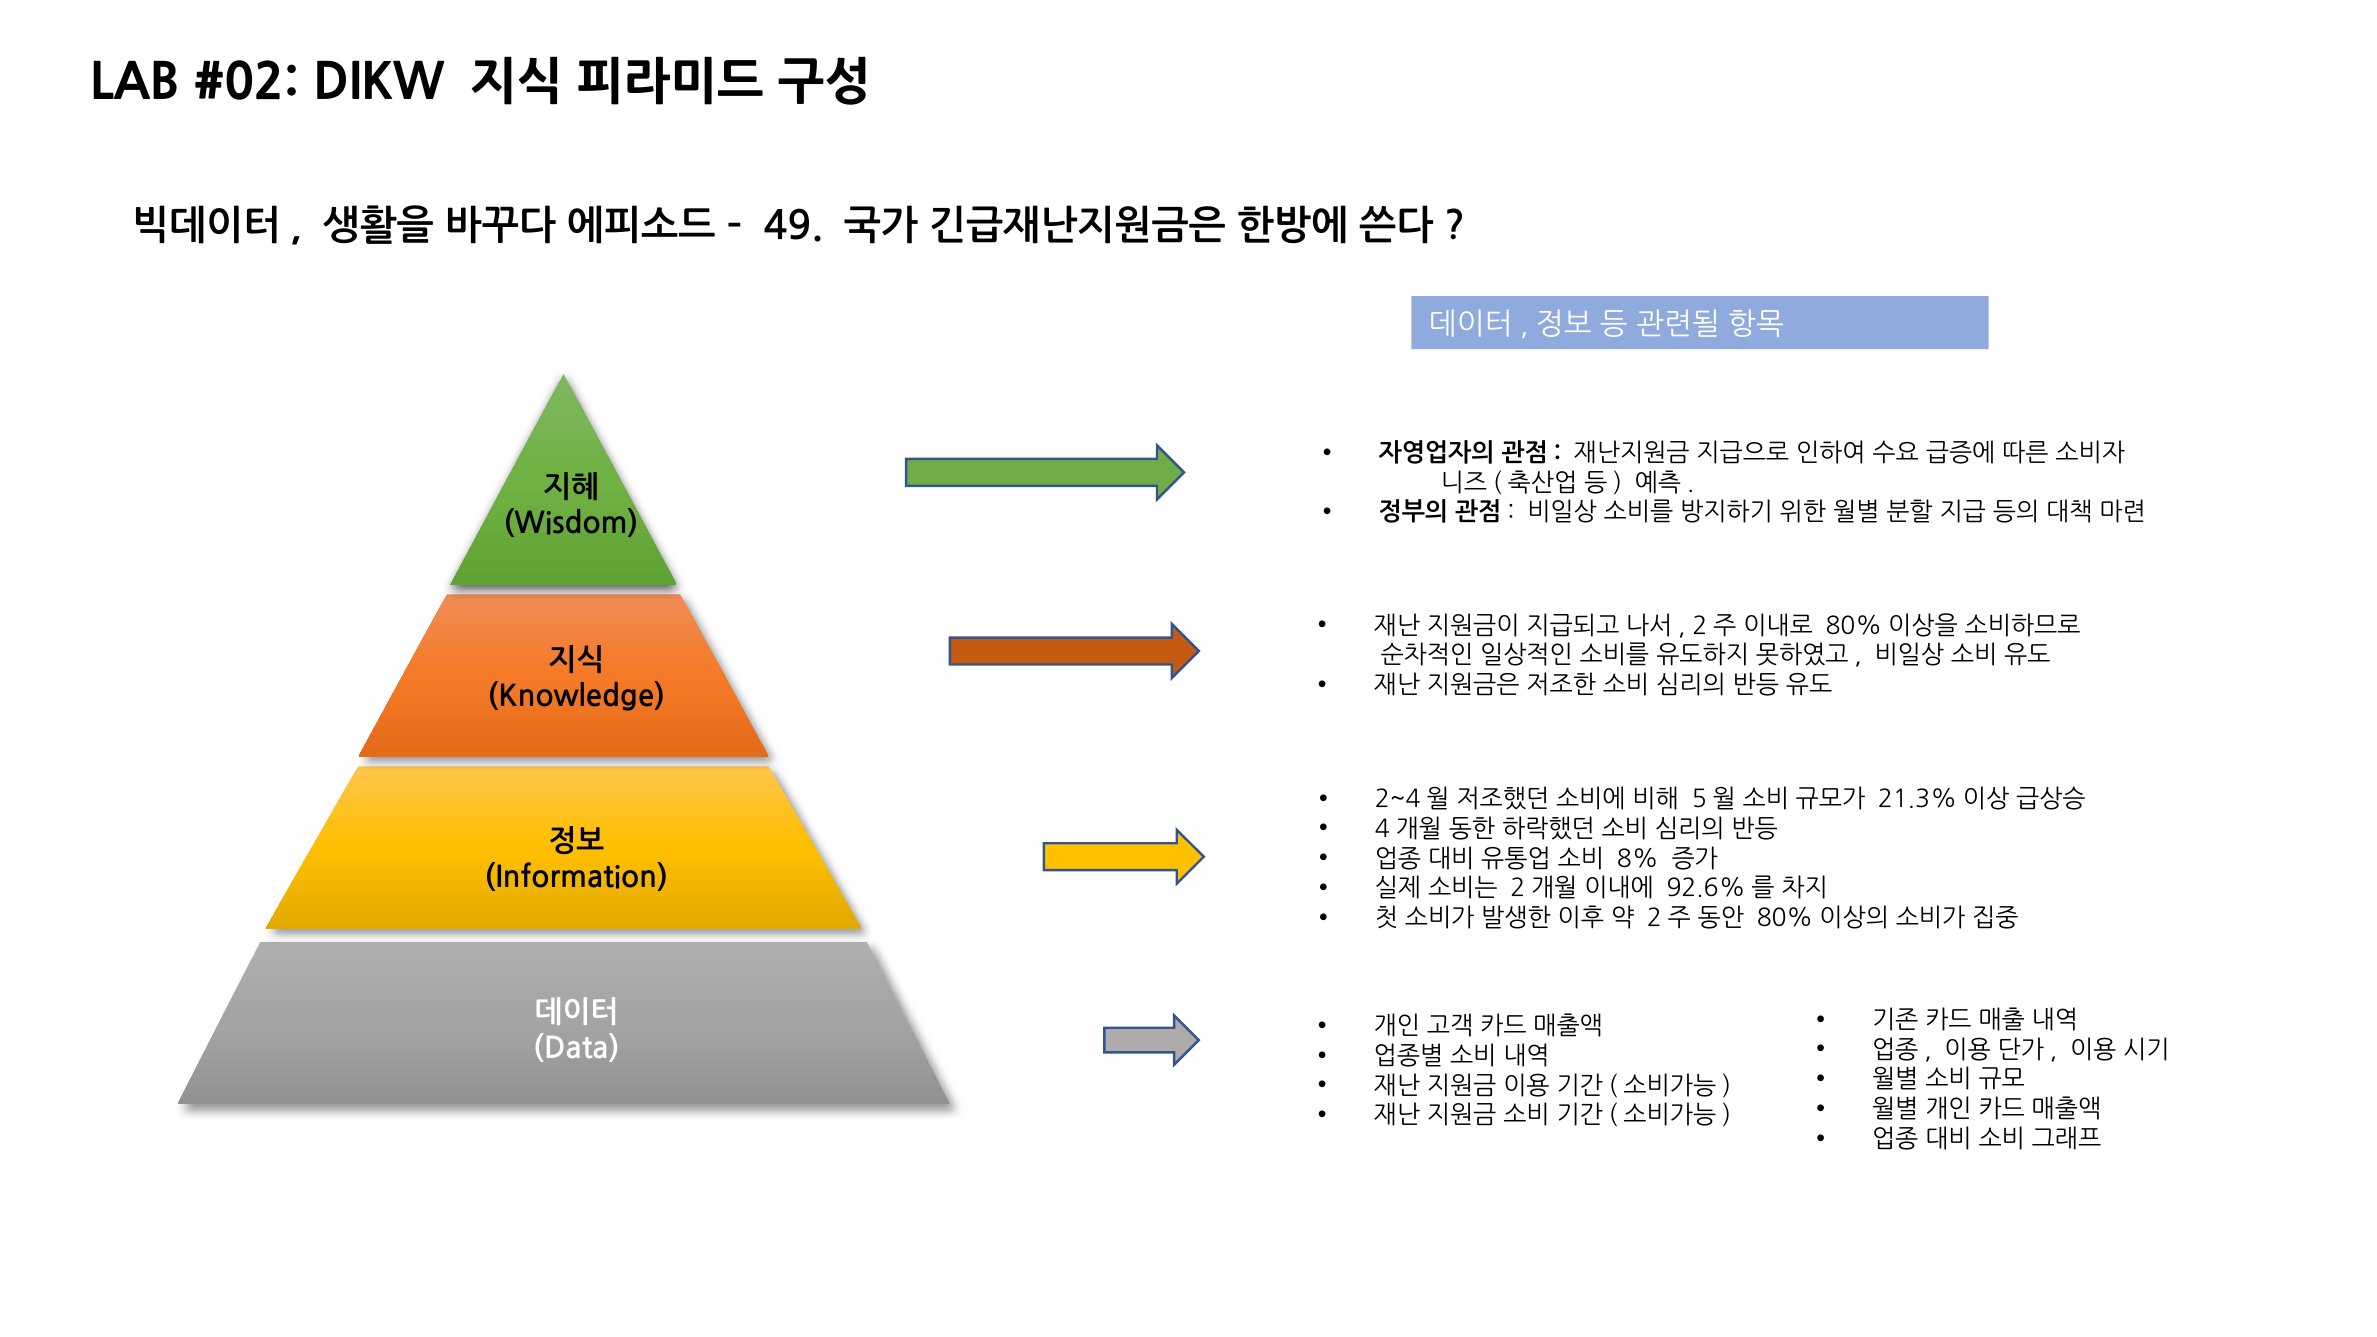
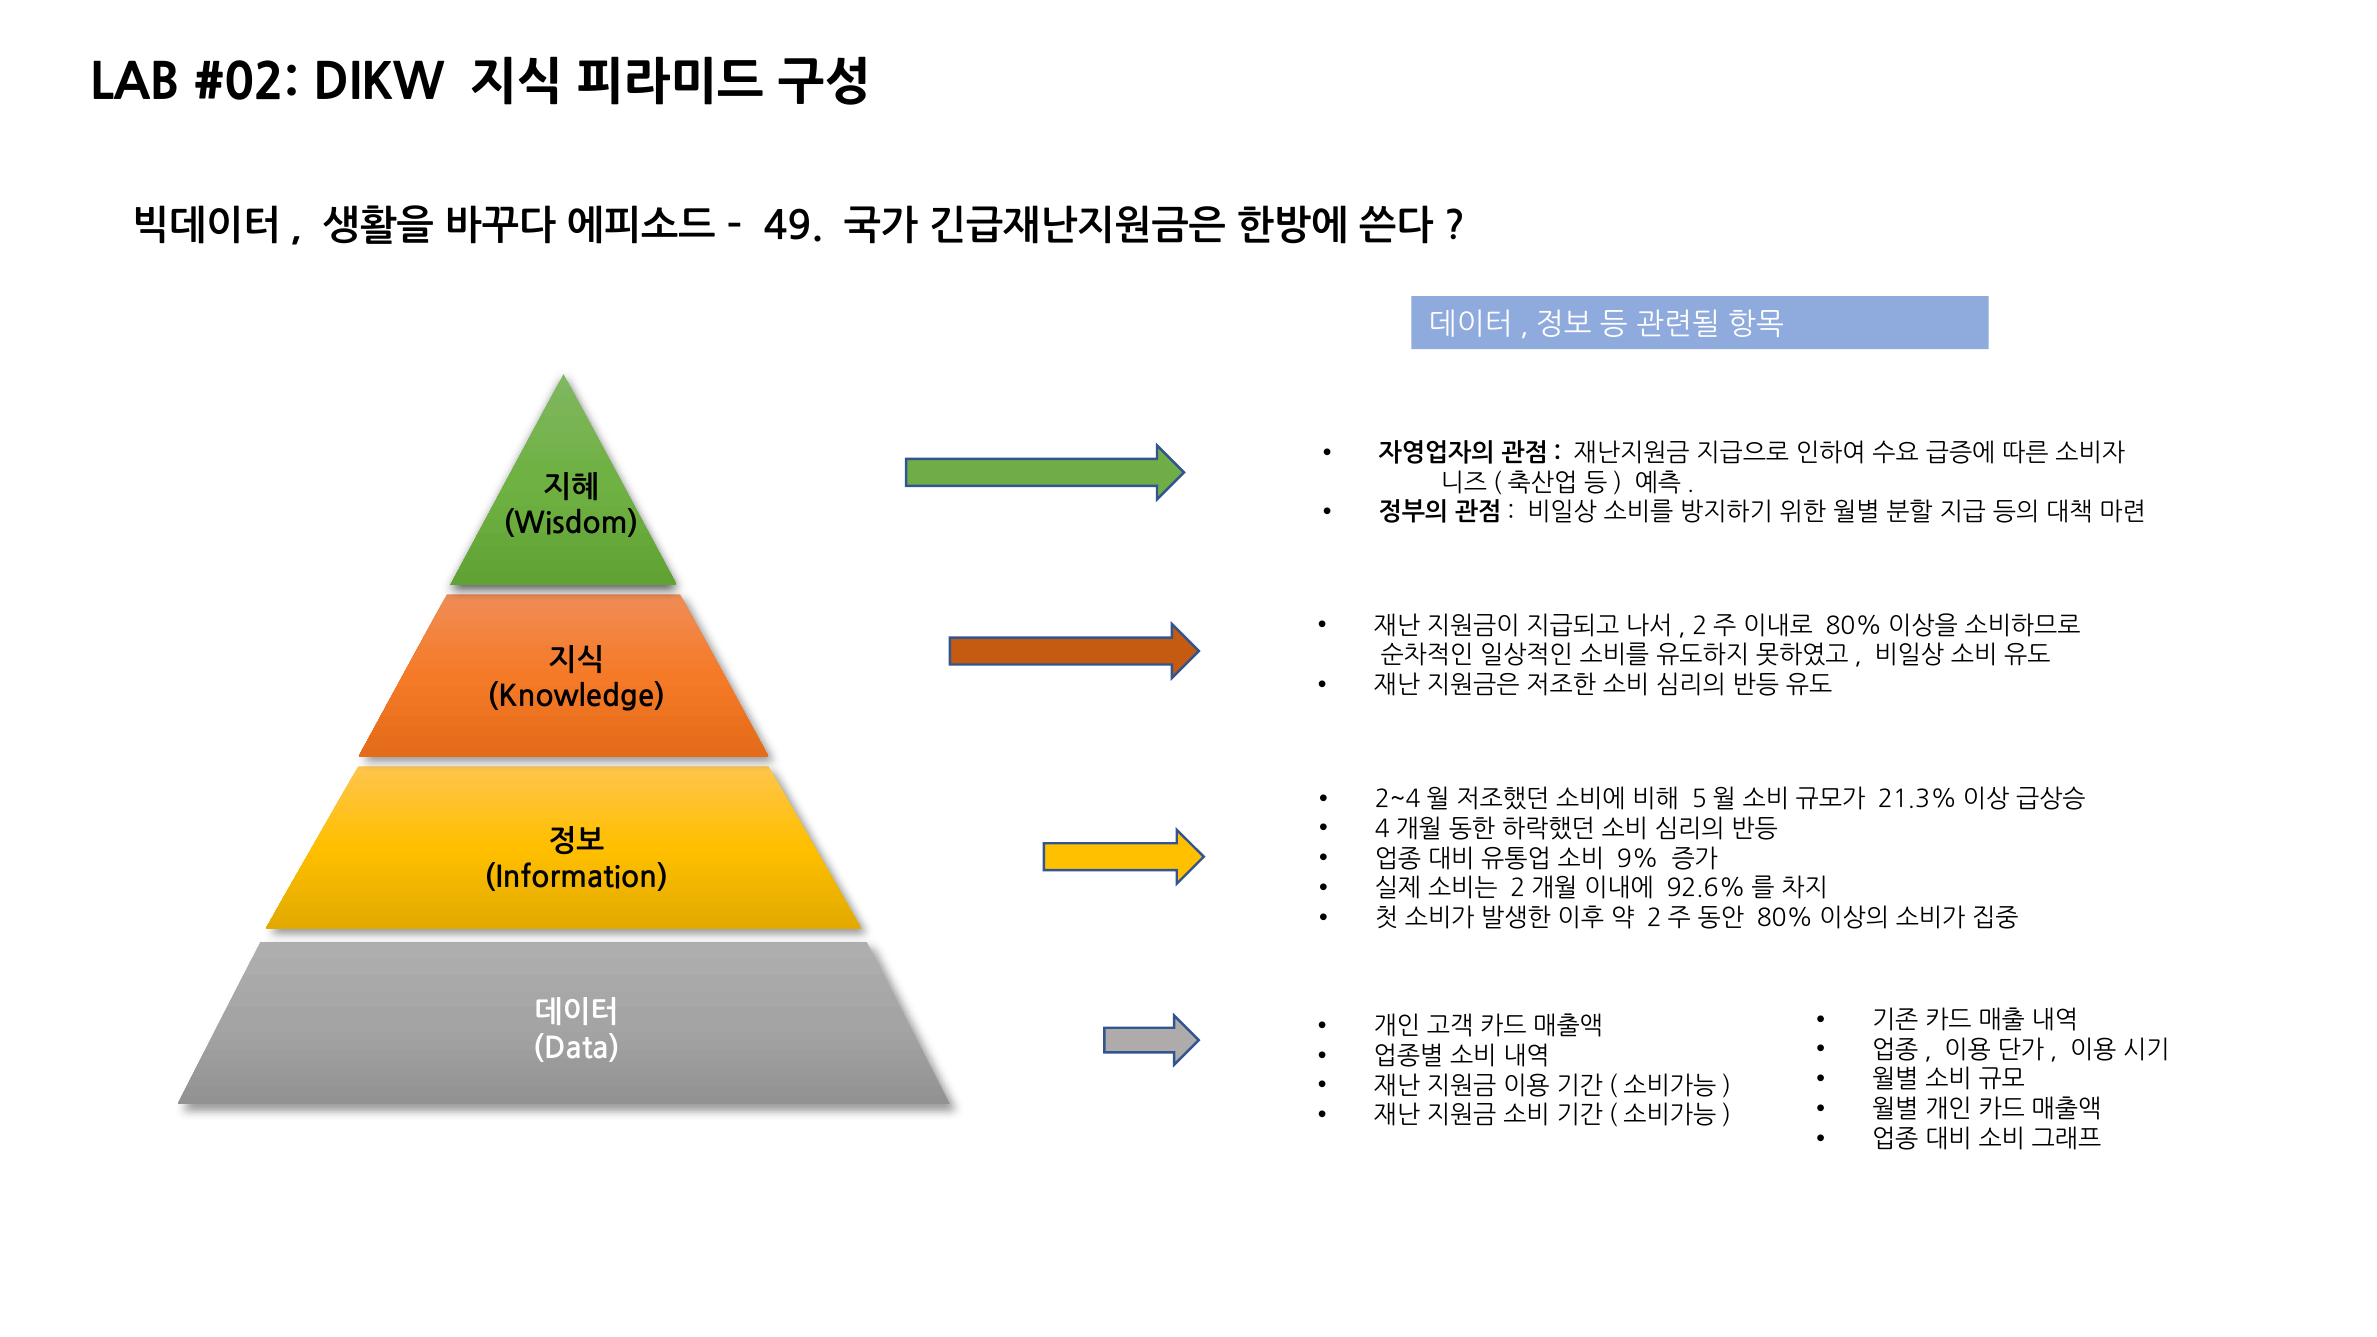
8%: 8% -> 9% (1638, 859)
